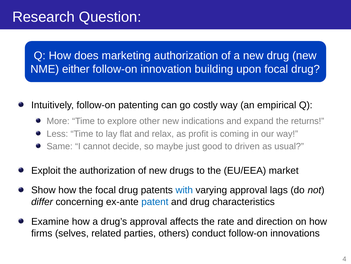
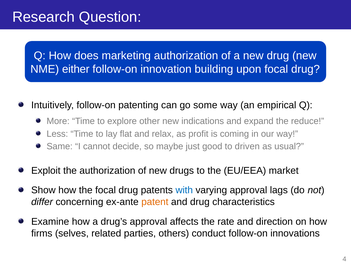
costly: costly -> some (205, 105)
returns: returns -> reduce (308, 121)
patent colour: blue -> orange (155, 201)
